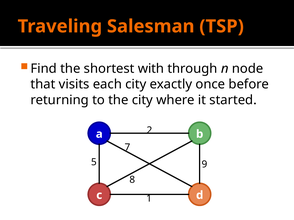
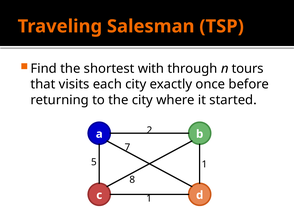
node: node -> tours (248, 69)
5 9: 9 -> 1 (204, 165)
